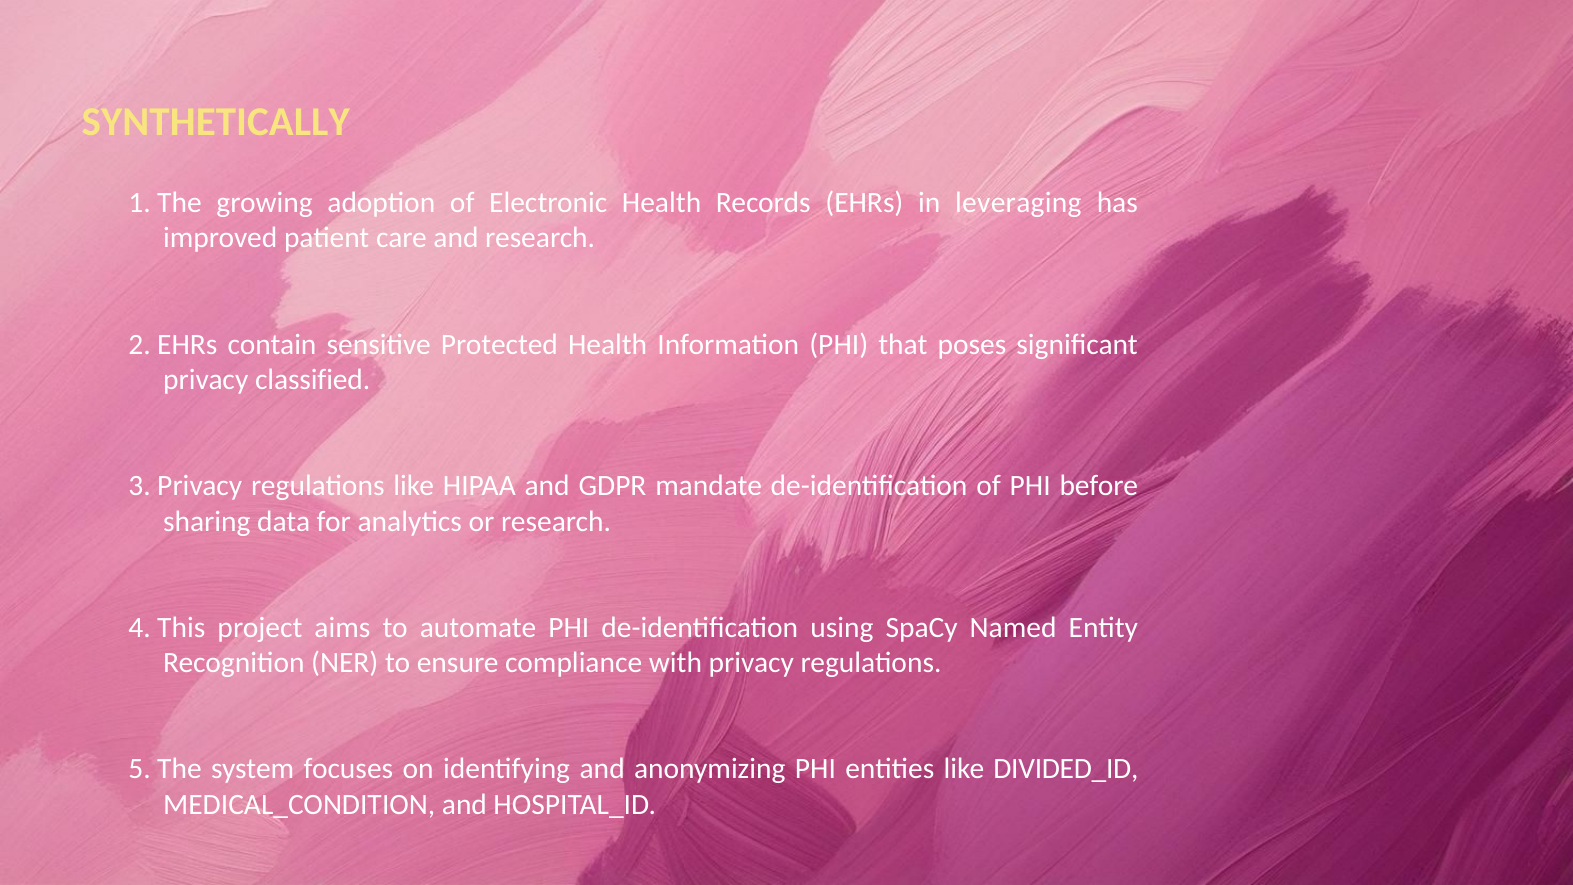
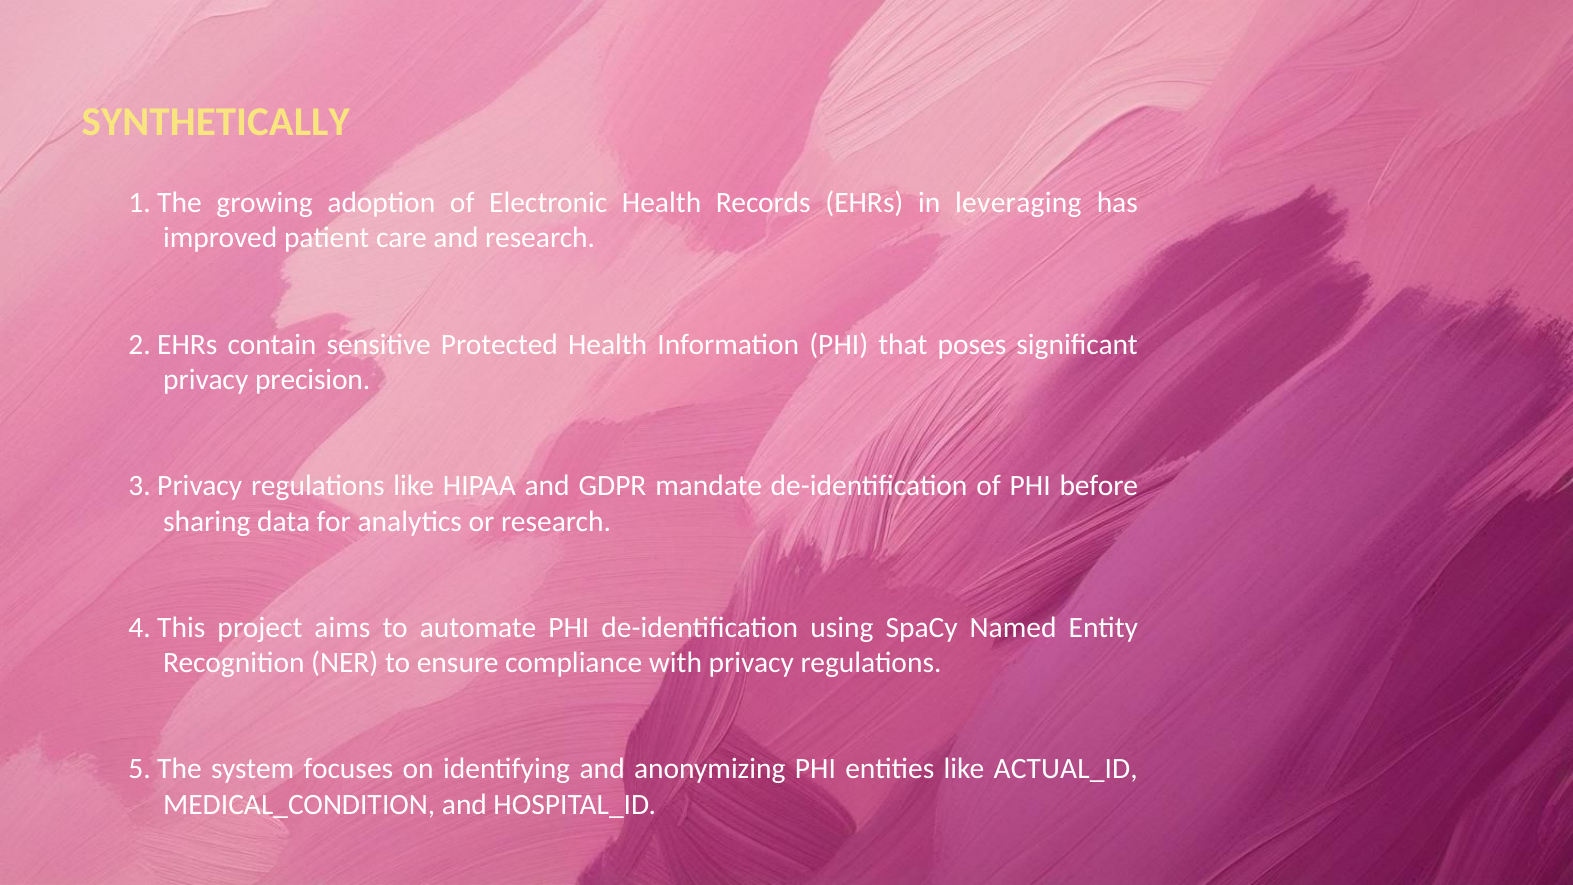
classified: classified -> precision (313, 380)
DIVIDED_ID: DIVIDED_ID -> ACTUAL_ID (1066, 769)
